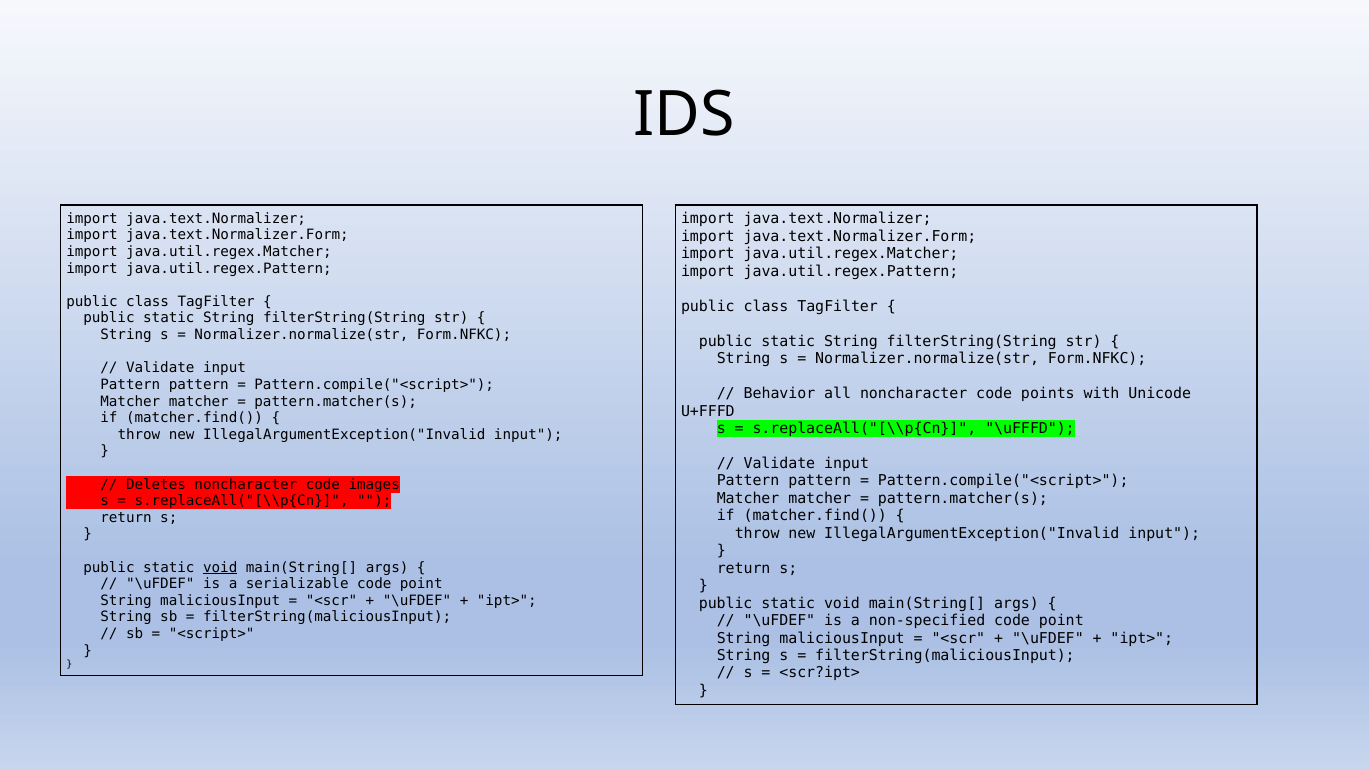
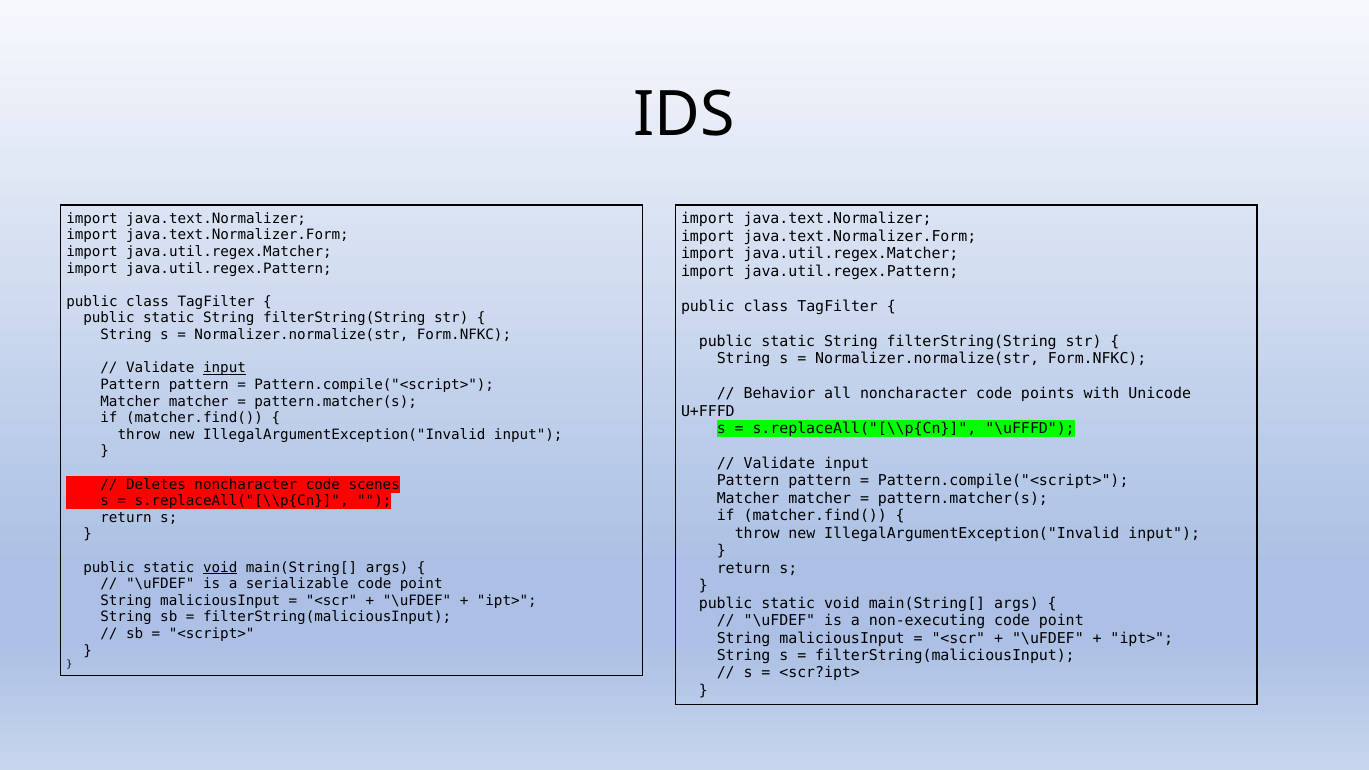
input underline: none -> present (224, 368)
images: images -> scenes (374, 484)
non-specified: non-specified -> non-executing (927, 621)
